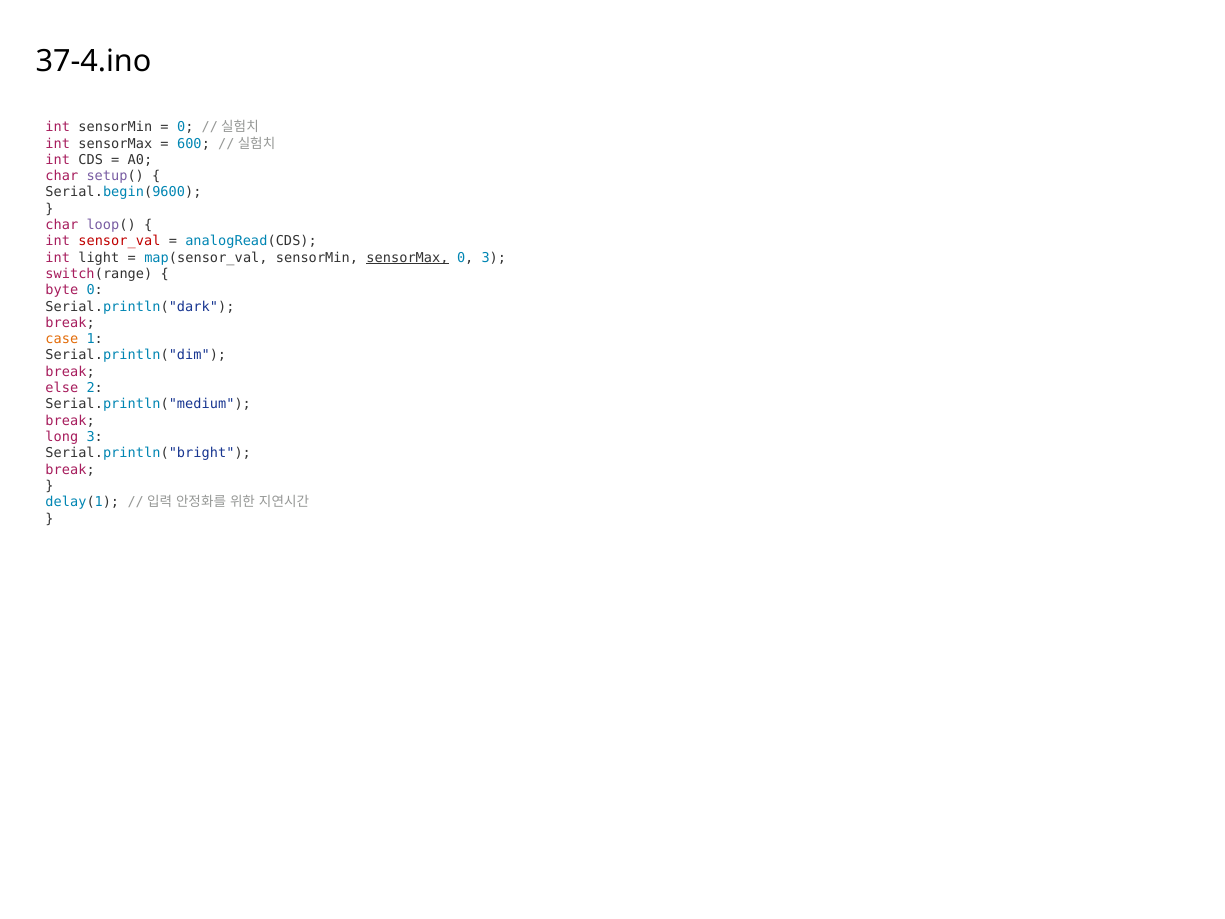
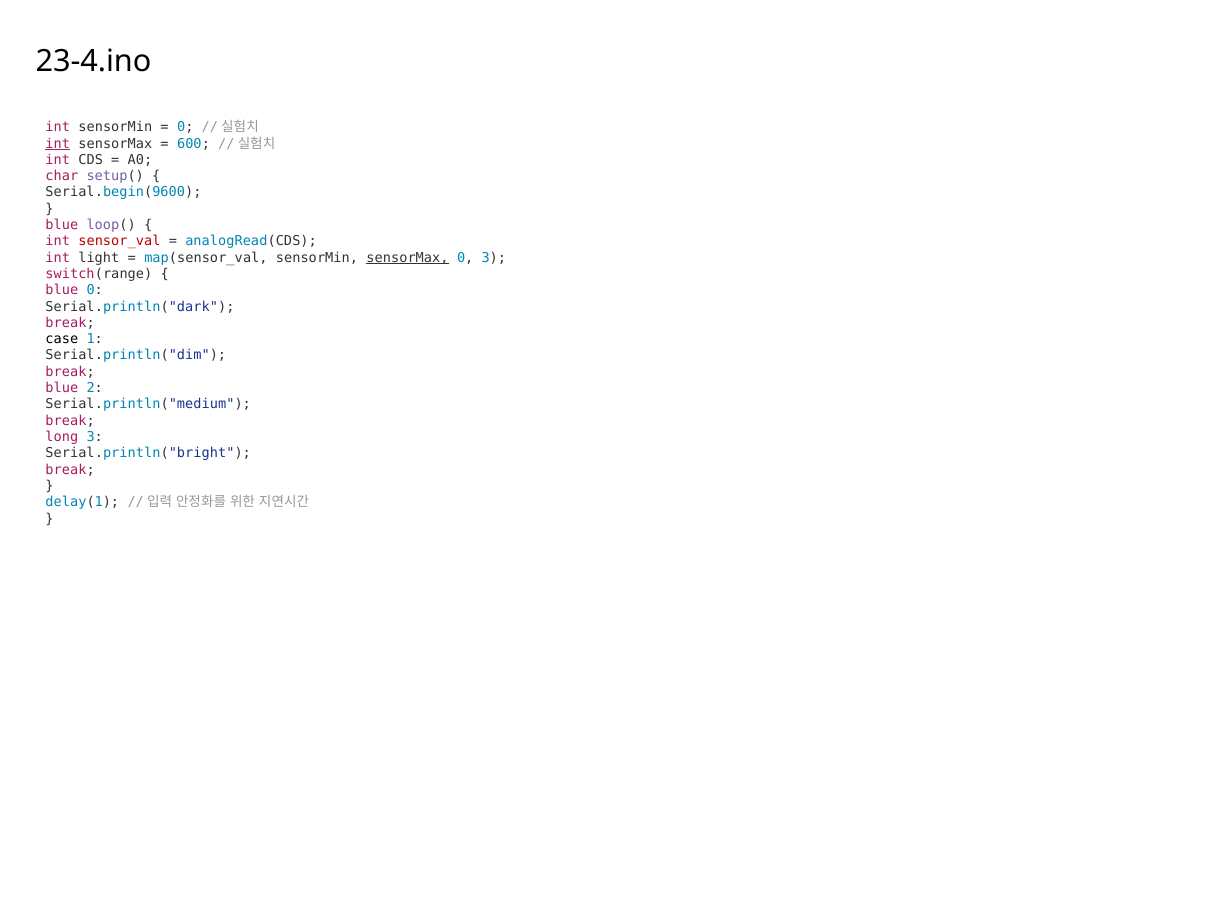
37-4.ino: 37-4.ino -> 23-4.ino (94, 61)
int underline: none -> present (58, 143)
char: char -> blue (62, 225)
byte: byte -> blue (62, 290)
case colour: orange -> black (62, 339)
else: else -> blue (62, 388)
